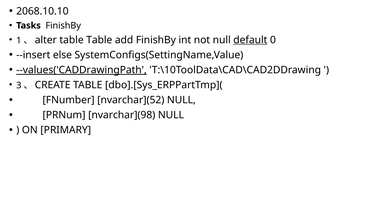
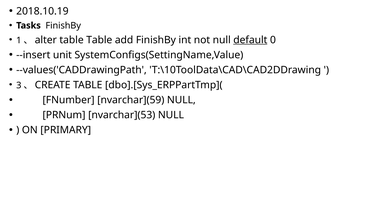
2068.10.10: 2068.10.10 -> 2018.10.19 (42, 11)
else: else -> unit (62, 55)
--values('CADDrawingPath underline: present -> none (81, 70)
nvarchar](52: nvarchar](52 -> nvarchar](59 (131, 100)
nvarchar](98: nvarchar](98 -> nvarchar](53 (122, 115)
